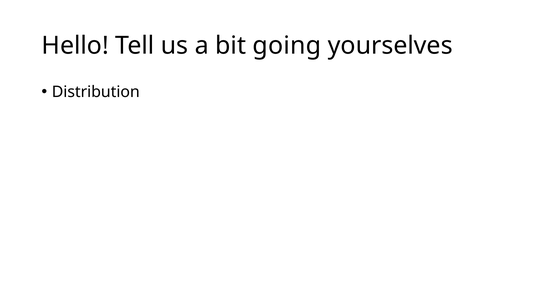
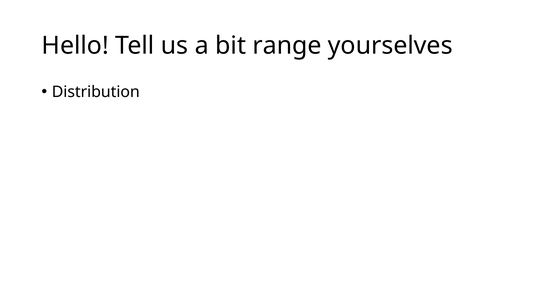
going: going -> range (287, 46)
